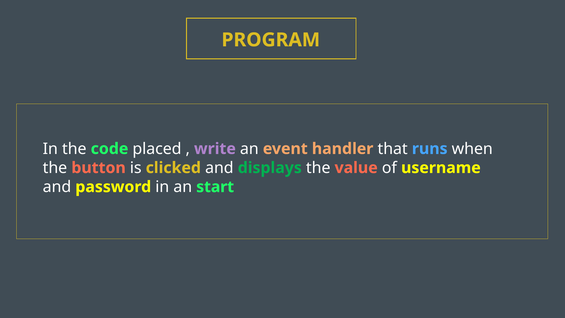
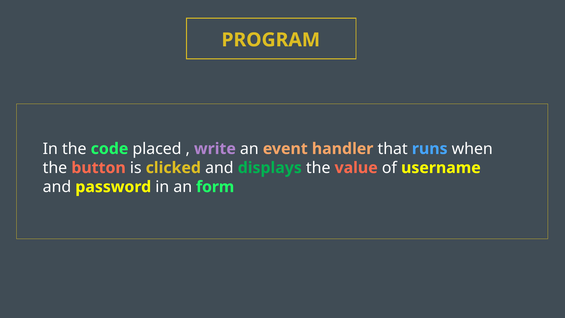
start: start -> form (215, 187)
